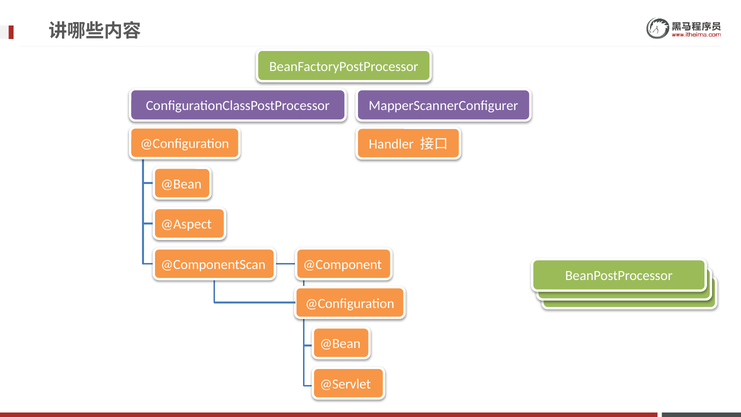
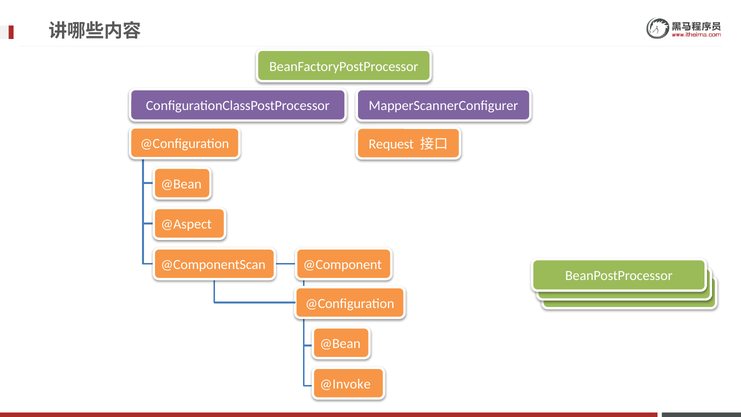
Handler: Handler -> Request (391, 144)
@Servlet: @Servlet -> @Invoke (345, 384)
